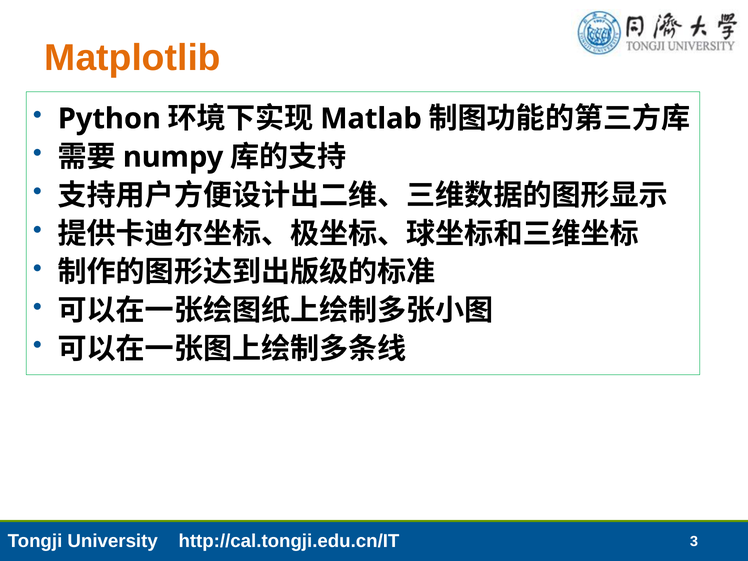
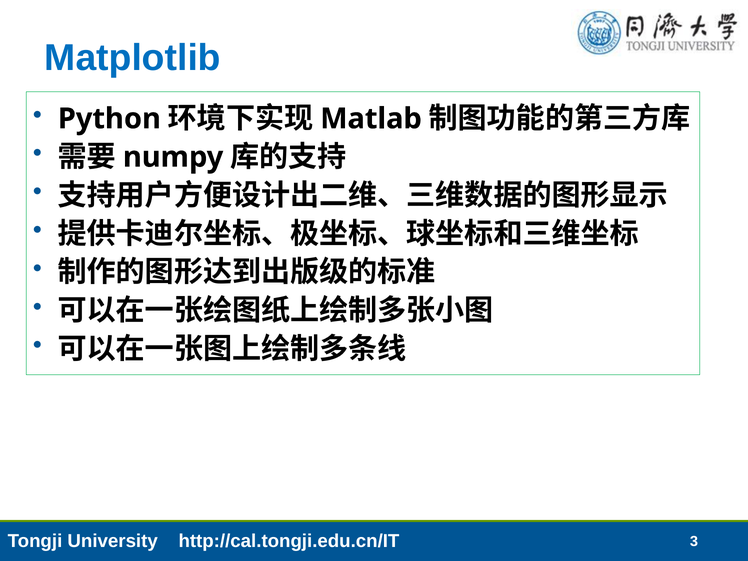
Matplotlib colour: orange -> blue (133, 58)
